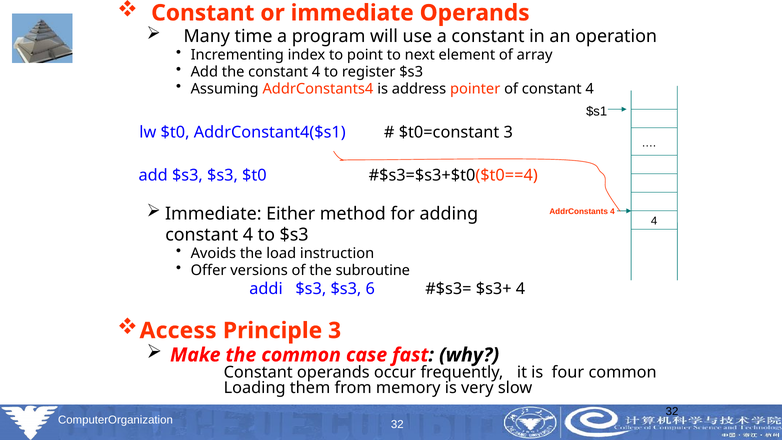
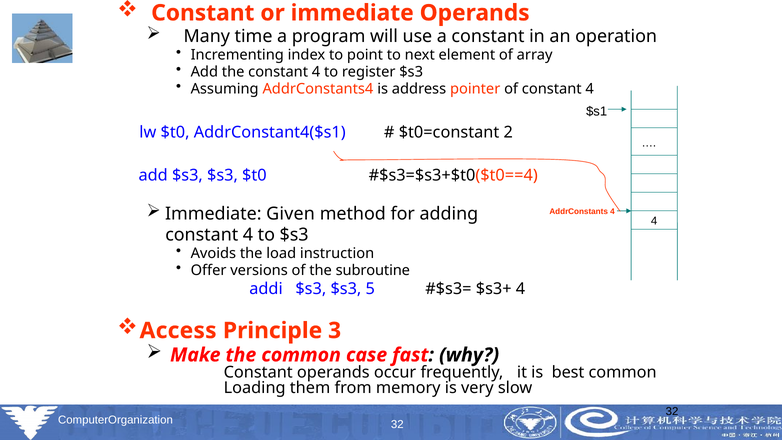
$t0=constant 3: 3 -> 2 (508, 132)
Either: Either -> Given (291, 214)
6: 6 -> 5 (370, 289)
four: four -> best (568, 372)
